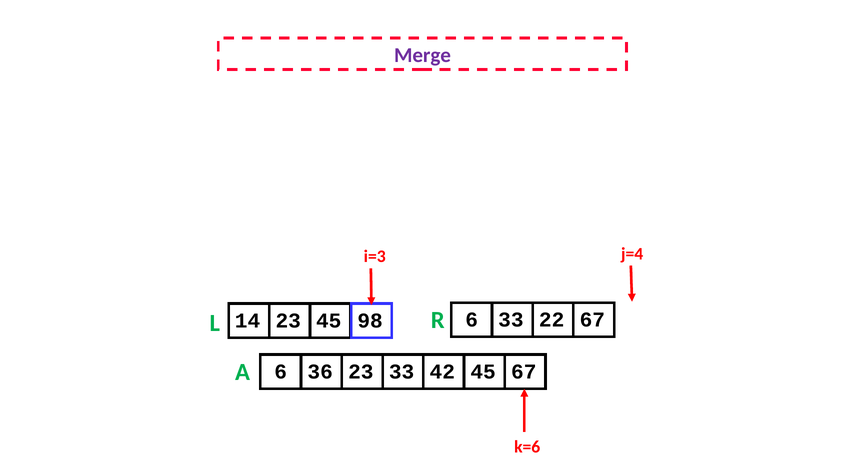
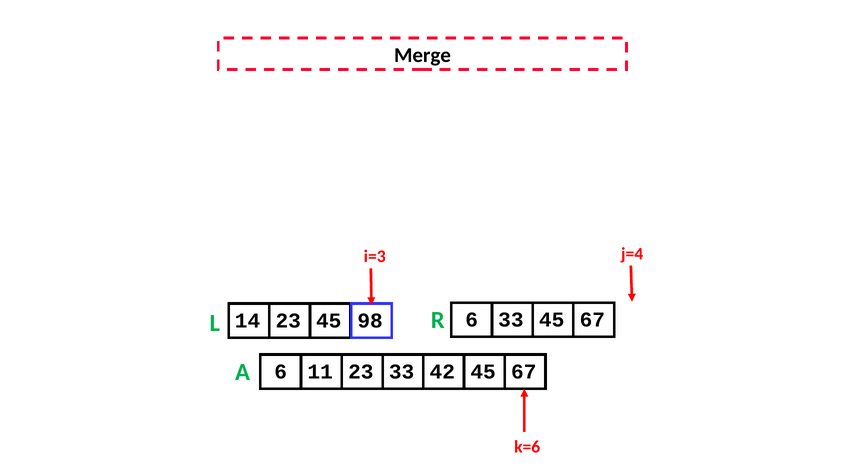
Merge colour: purple -> black (423, 55)
33 22: 22 -> 45 (552, 320)
36: 36 -> 11 (320, 372)
